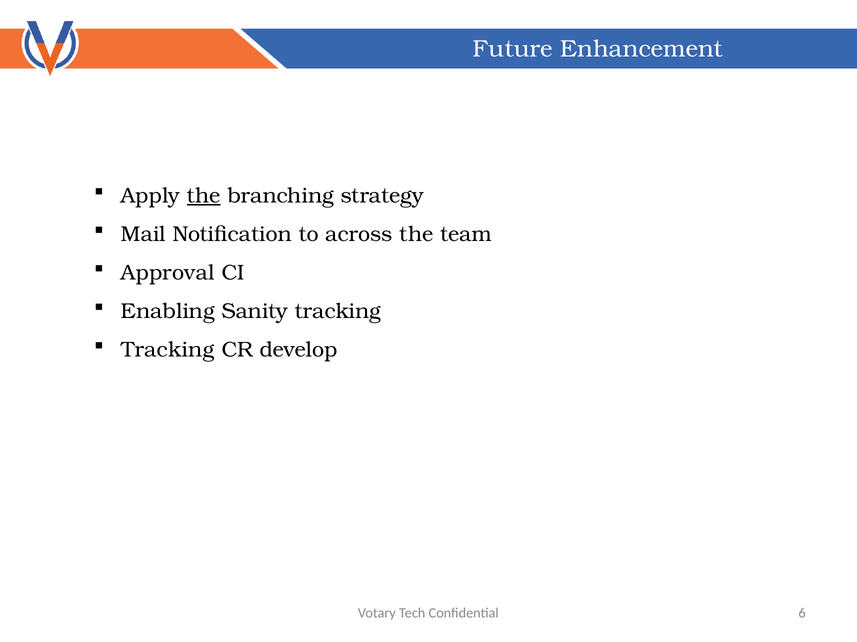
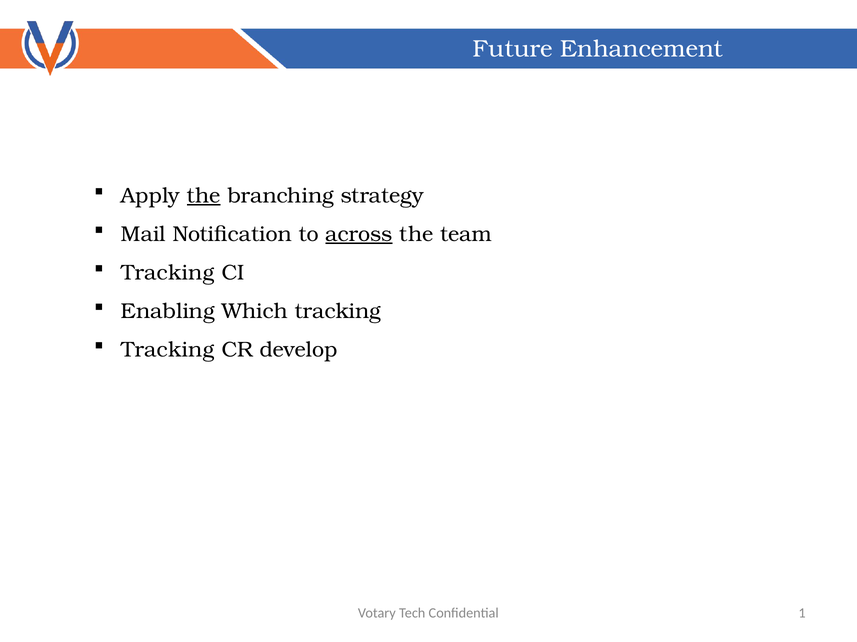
across underline: none -> present (359, 234)
Approval: Approval -> Tracking (168, 273)
Sanity: Sanity -> Which (255, 311)
6: 6 -> 1 (802, 614)
